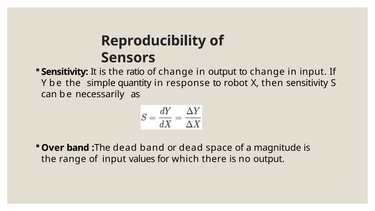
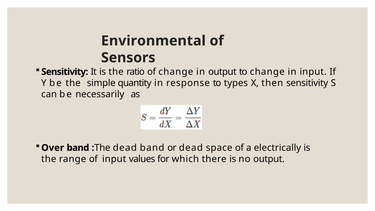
Reproducibility: Reproducibility -> Environmental (153, 41)
robot: robot -> types (236, 83)
magnitude: magnitude -> electrically (277, 148)
